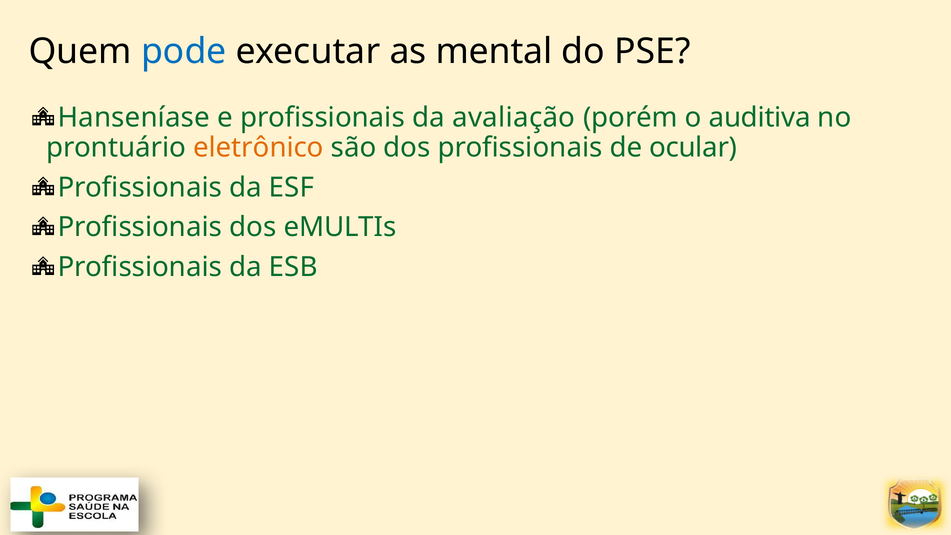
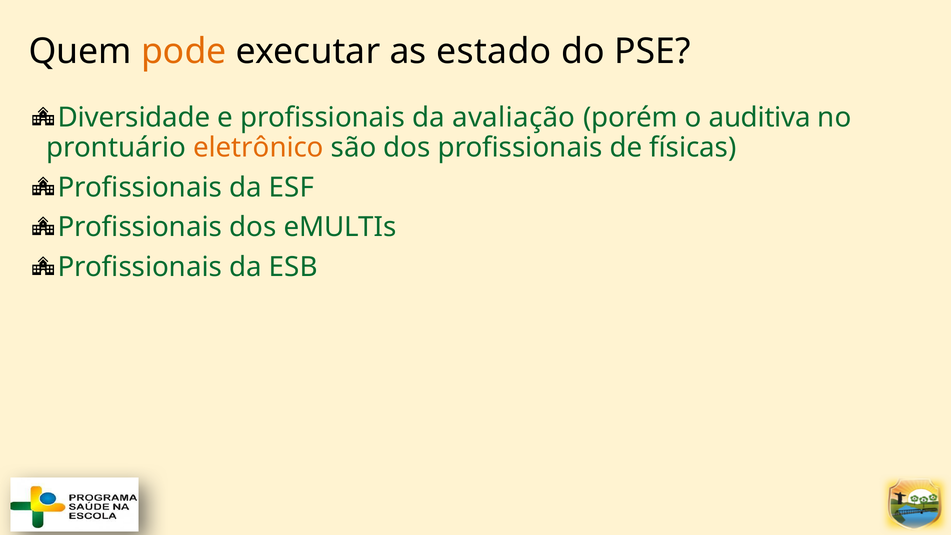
pode colour: blue -> orange (184, 52)
mental: mental -> estado (494, 52)
Hanseníase: Hanseníase -> Diversidade (134, 118)
ocular: ocular -> físicas (693, 148)
